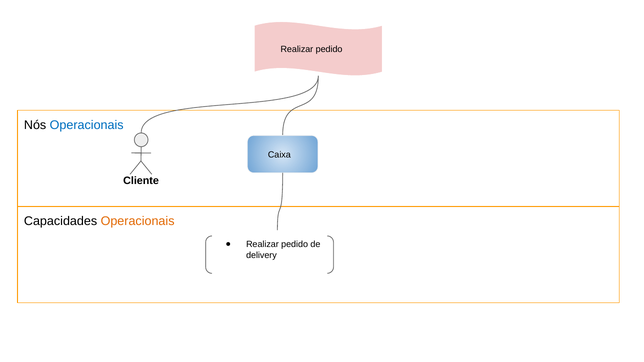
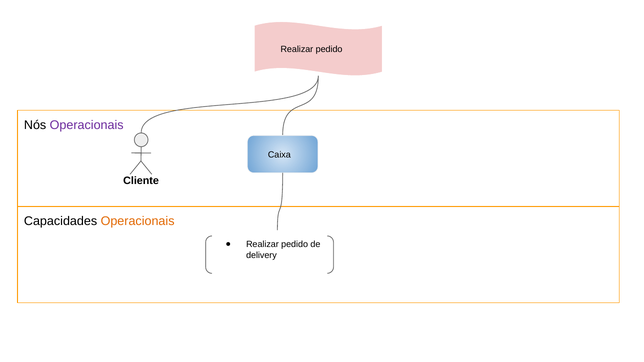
Operacionais colour: blue -> purple (87, 125)
